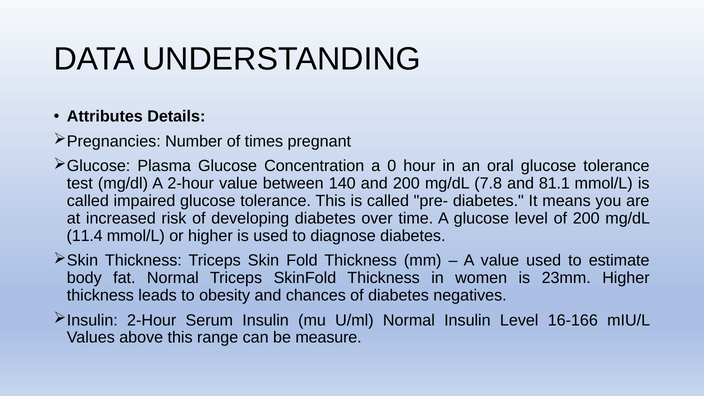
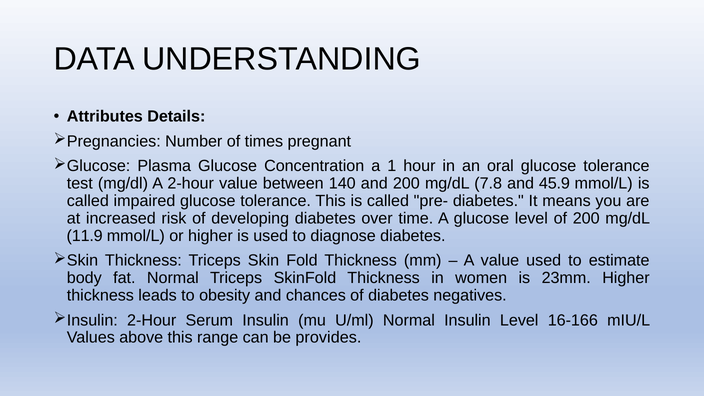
0: 0 -> 1 (392, 166)
81.1: 81.1 -> 45.9 (554, 184)
11.4: 11.4 -> 11.9 (85, 236)
measure: measure -> provides (328, 338)
